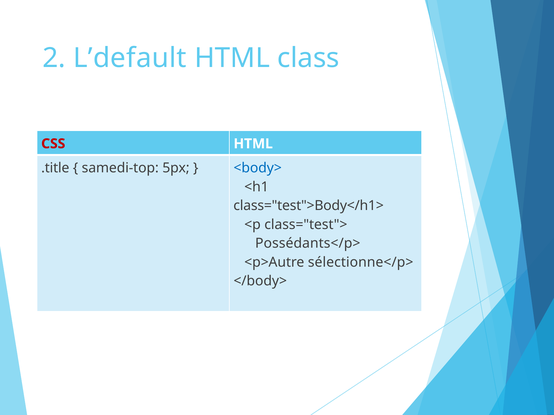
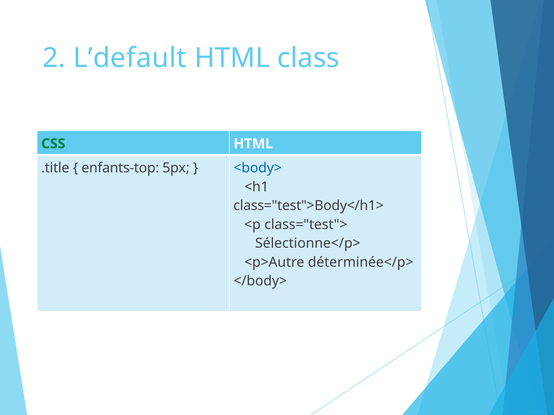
CSS colour: red -> green (53, 144)
samedi-top: samedi-top -> enfants-top (120, 168)
Possédants</p>: Possédants</p> -> Sélectionne</p> (308, 244)
sélectionne</p>: sélectionne</p> -> déterminée</p> (361, 263)
